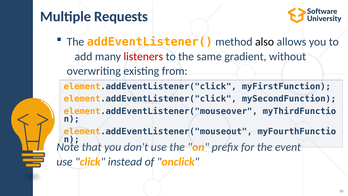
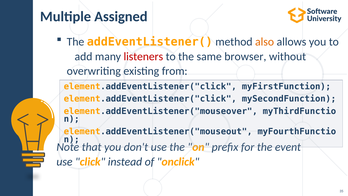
Requests: Requests -> Assigned (121, 16)
also colour: black -> orange (265, 42)
gradient: gradient -> browser (245, 56)
